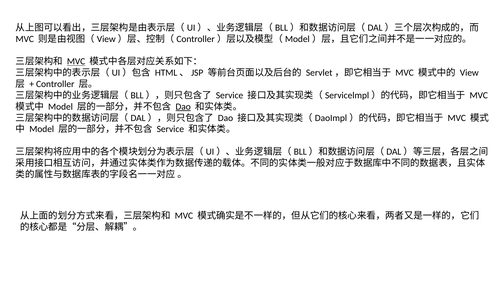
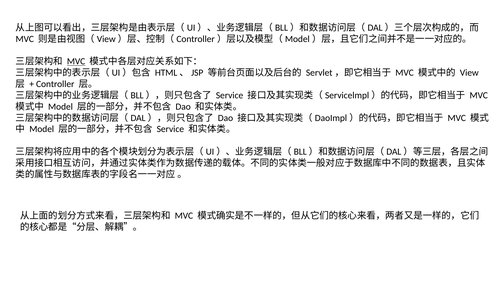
Dao underline: present -> none (183, 107)
